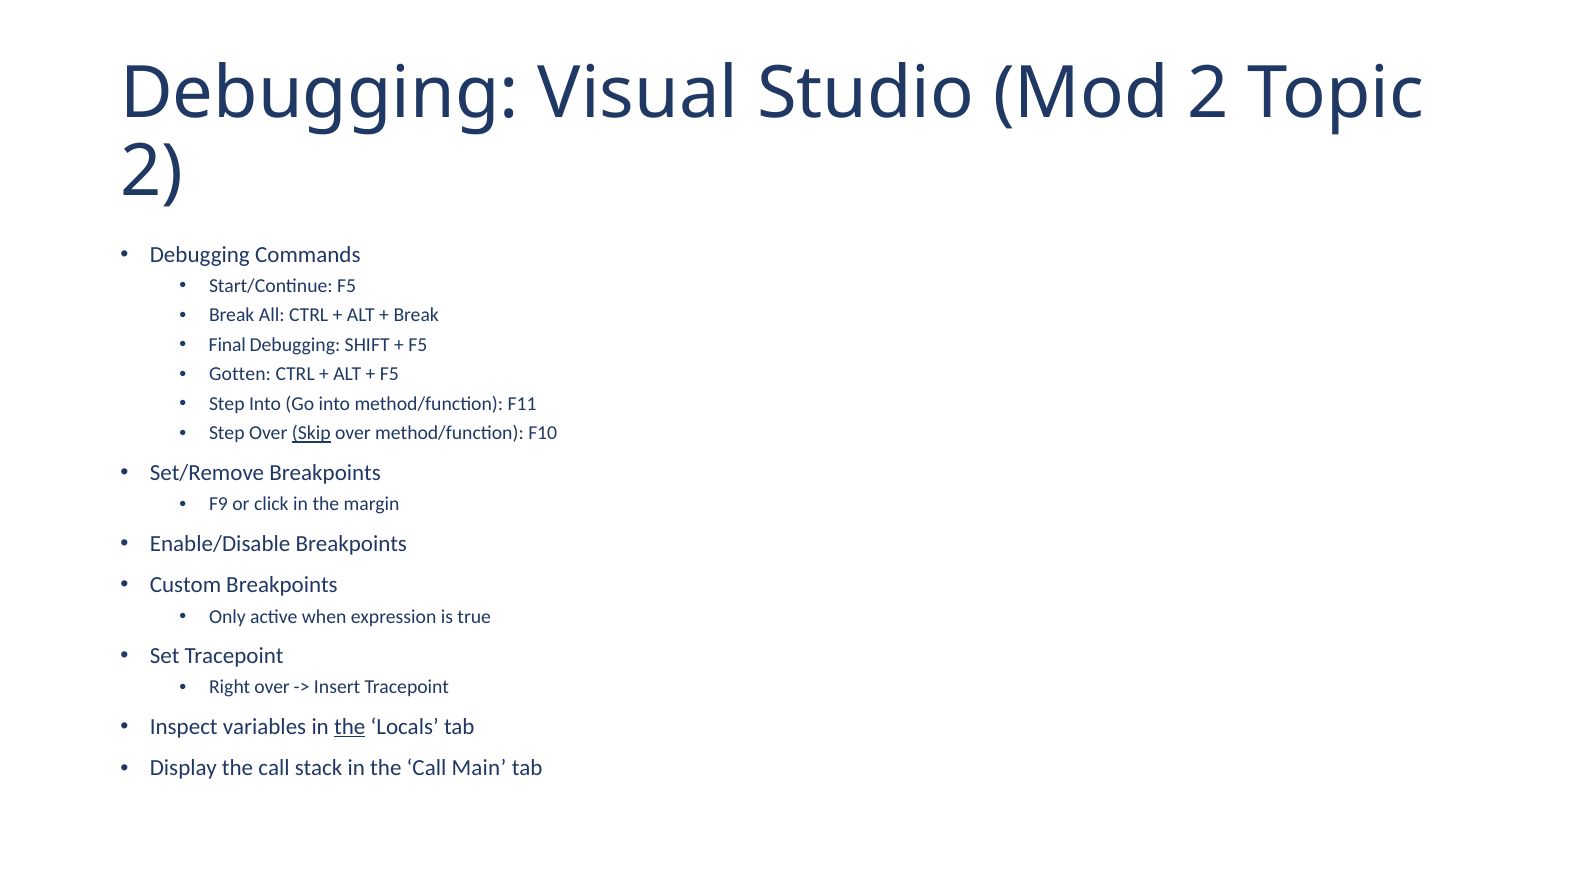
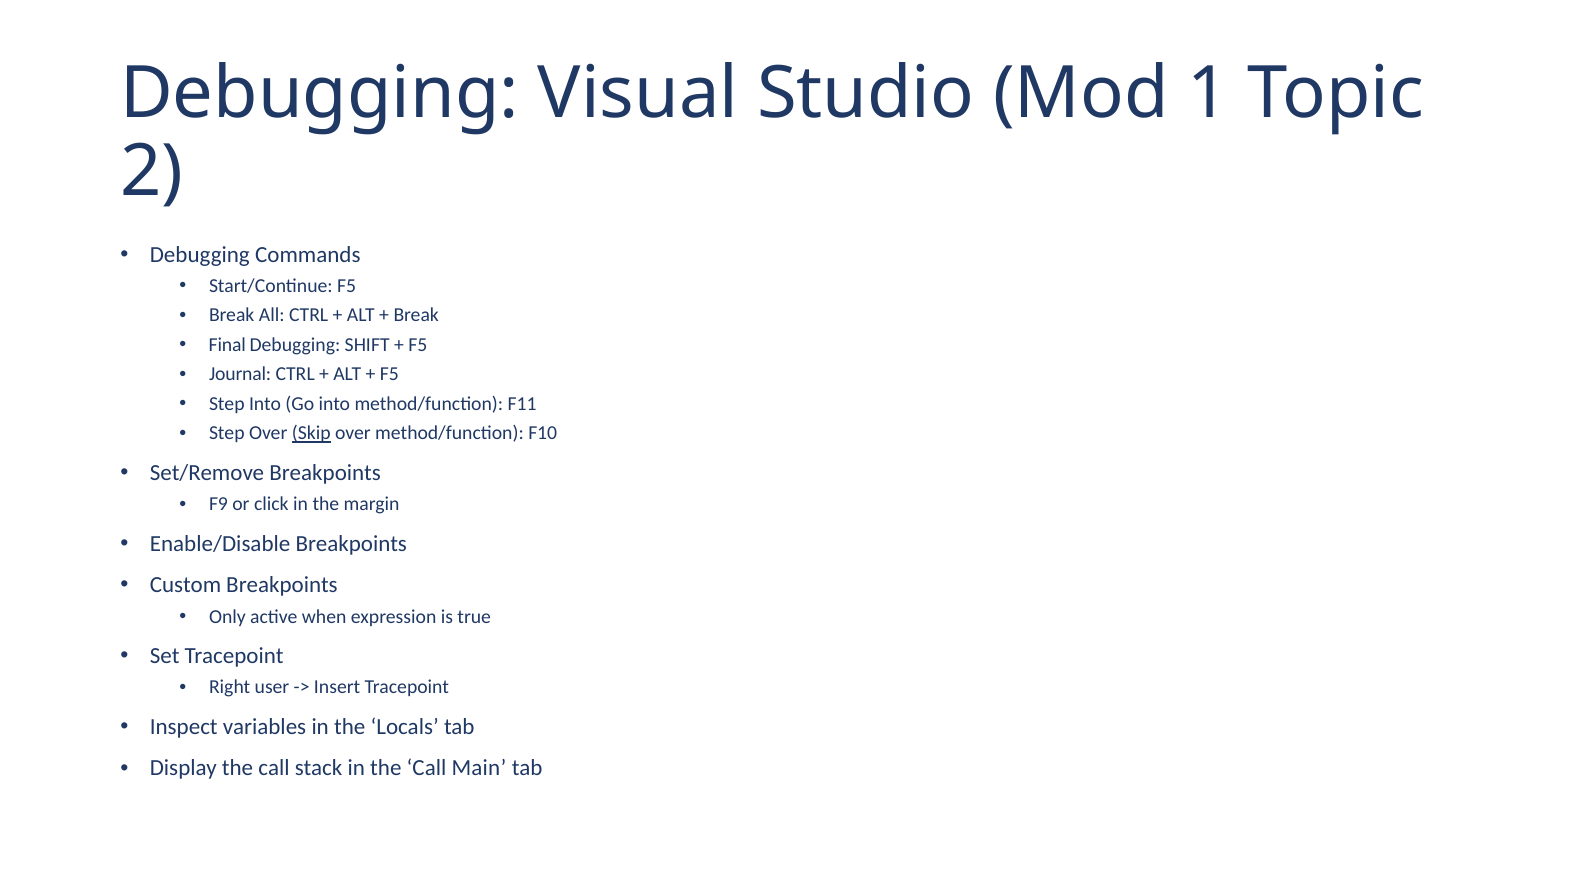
Mod 2: 2 -> 1 (1208, 94)
Gotten: Gotten -> Journal (240, 374)
Right over: over -> user (272, 687)
the underline: present -> none (350, 727)
